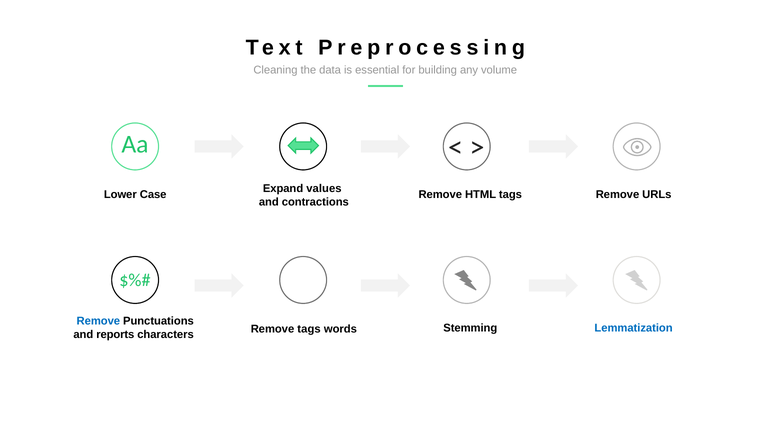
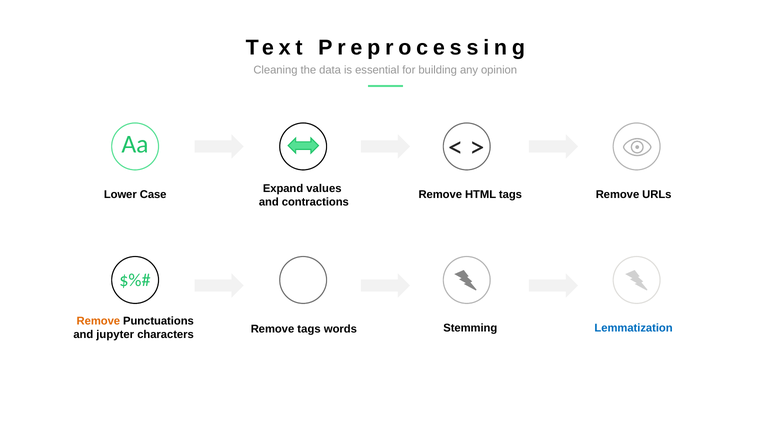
volume: volume -> opinion (499, 70)
Remove colour: blue -> orange (98, 321)
reports: reports -> jupyter (115, 334)
